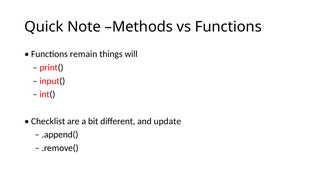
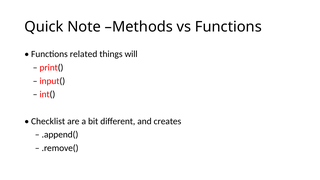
remain: remain -> related (84, 54)
update: update -> creates (167, 121)
